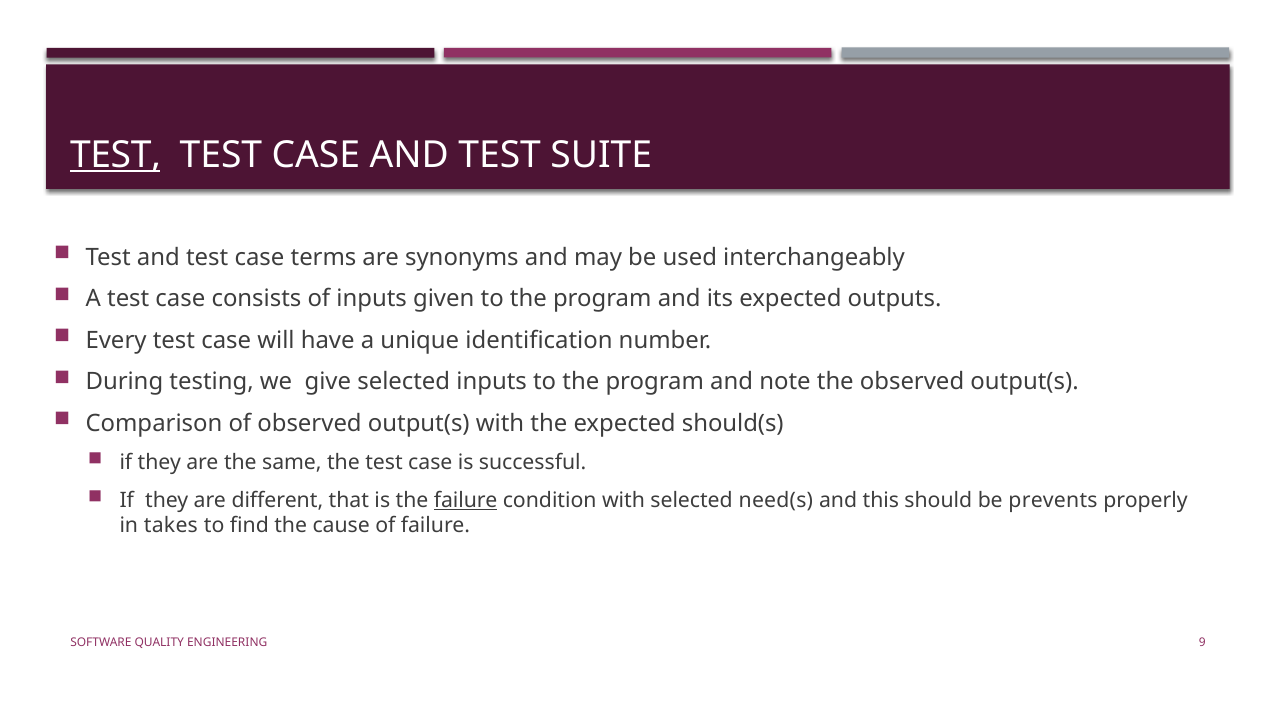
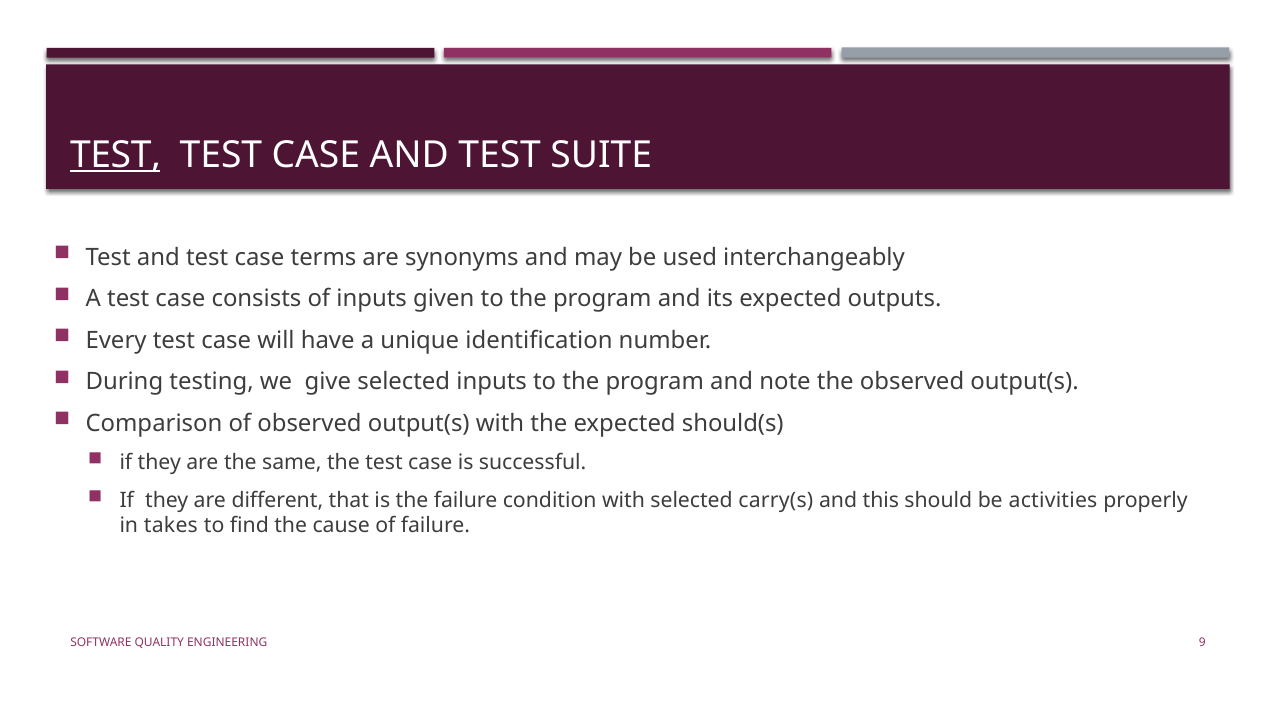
failure underline: present -> none (466, 500)
need(s: need(s -> carry(s (776, 500)
prevents: prevents -> activities (1053, 500)
